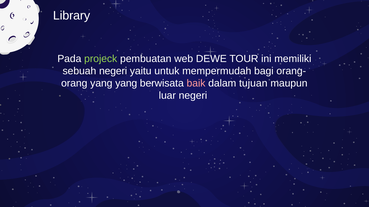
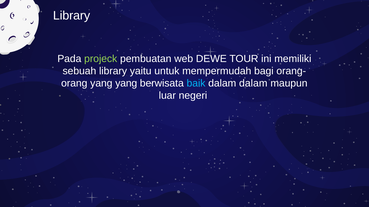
sebuah negeri: negeri -> library (113, 71)
baik colour: pink -> light blue (196, 83)
dalam tujuan: tujuan -> dalam (253, 83)
